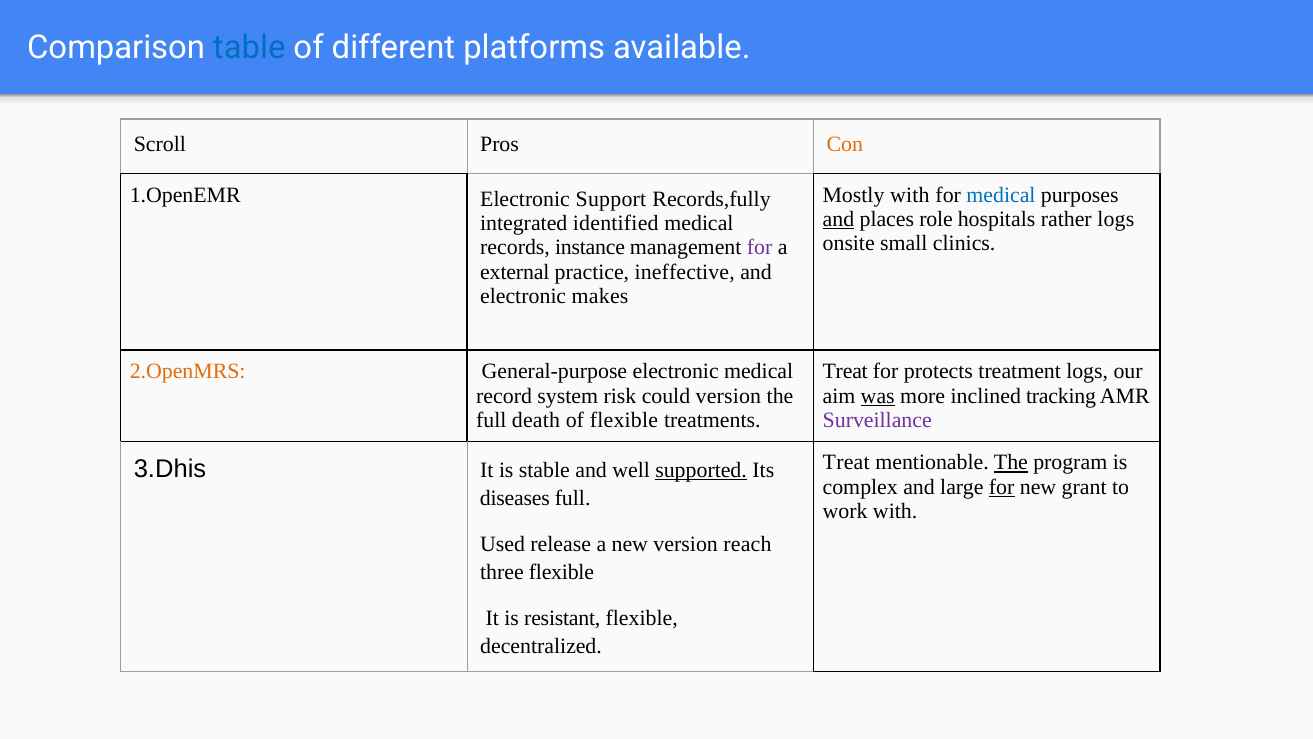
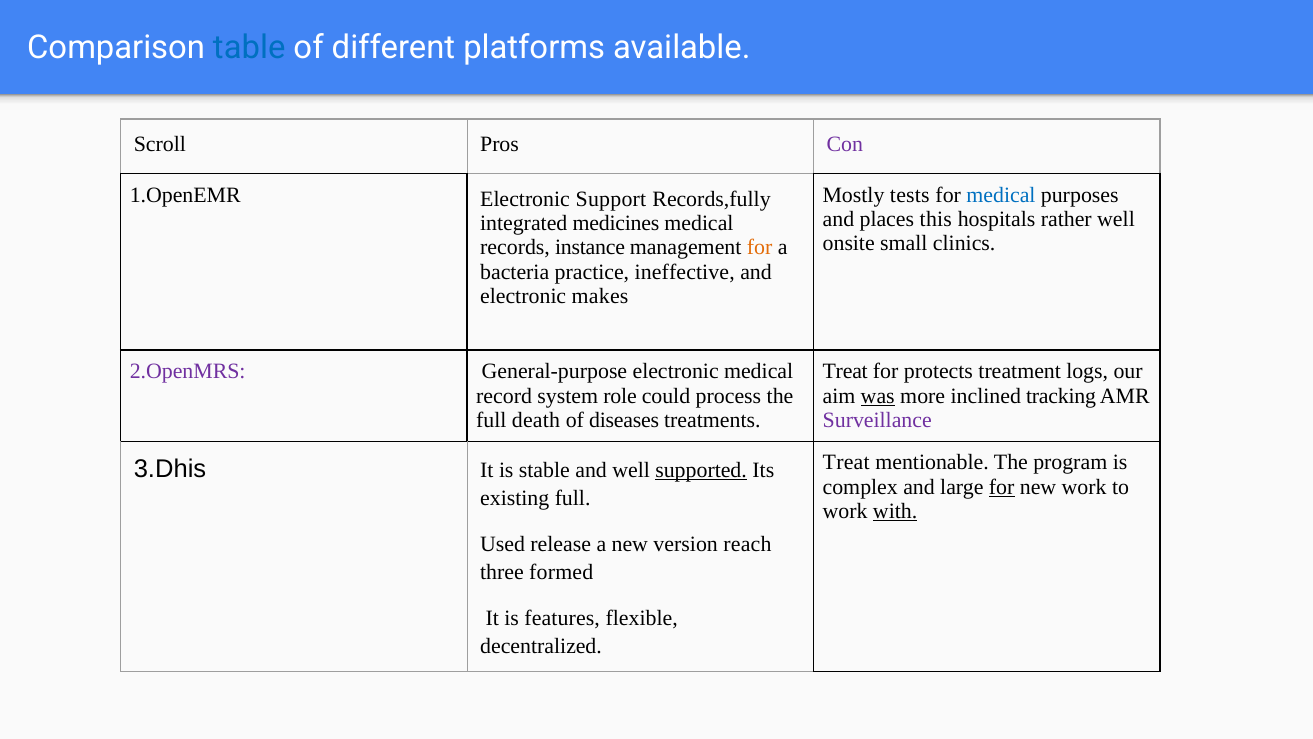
Con colour: orange -> purple (845, 144)
Mostly with: with -> tests (910, 195)
and underline: present -> none (838, 219)
role: role -> this (936, 219)
rather logs: logs -> well (1116, 219)
identified: identified -> medicines (616, 223)
for colour: purple -> orange (760, 247)
external: external -> bacteria (515, 272)
2.OpenMRS colour: orange -> purple (188, 371)
risk: risk -> role (620, 396)
could version: version -> process (728, 396)
of flexible: flexible -> diseases (624, 420)
The underline: present -> none (1011, 462)
new grant: grant -> work (1084, 487)
diseases: diseases -> existing (515, 498)
with underline: none -> present (895, 511)
three flexible: flexible -> formed (561, 572)
resistant: resistant -> features (562, 618)
